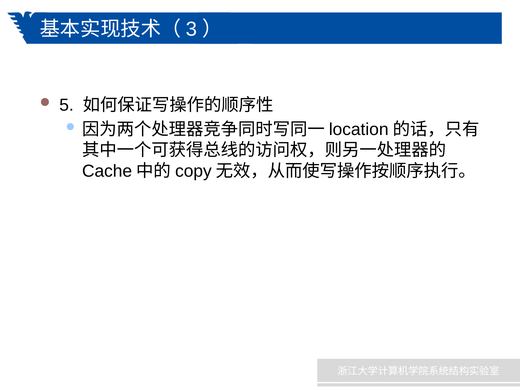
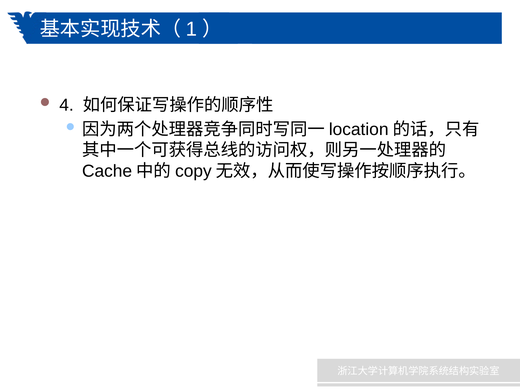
3: 3 -> 1 (192, 29)
5: 5 -> 4 (67, 105)
